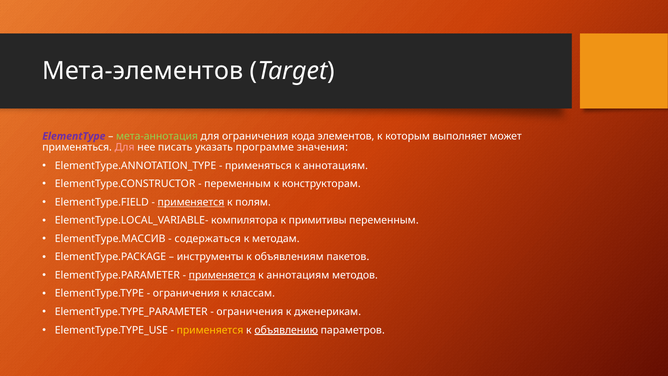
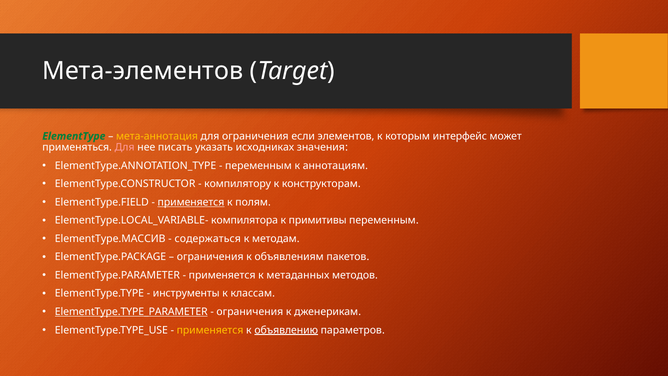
ElementType colour: purple -> green (74, 136)
мета-аннотация colour: light green -> yellow (157, 136)
кода: кода -> если (303, 136)
выполняет: выполняет -> интерфейс (460, 136)
программе: программе -> исходниках (265, 147)
применяться: применяться -> переменным (258, 166)
переменным: переменным -> компилятору (238, 184)
инструменты: инструменты -> ограничения (210, 257)
применяется underline: present -> none (222, 275)
аннотациям: аннотациям -> метаданных (298, 275)
ограничения: ограничения -> инструменты (186, 293)
ElementType.TYPE_PARAMETER underline: none -> present (131, 312)
